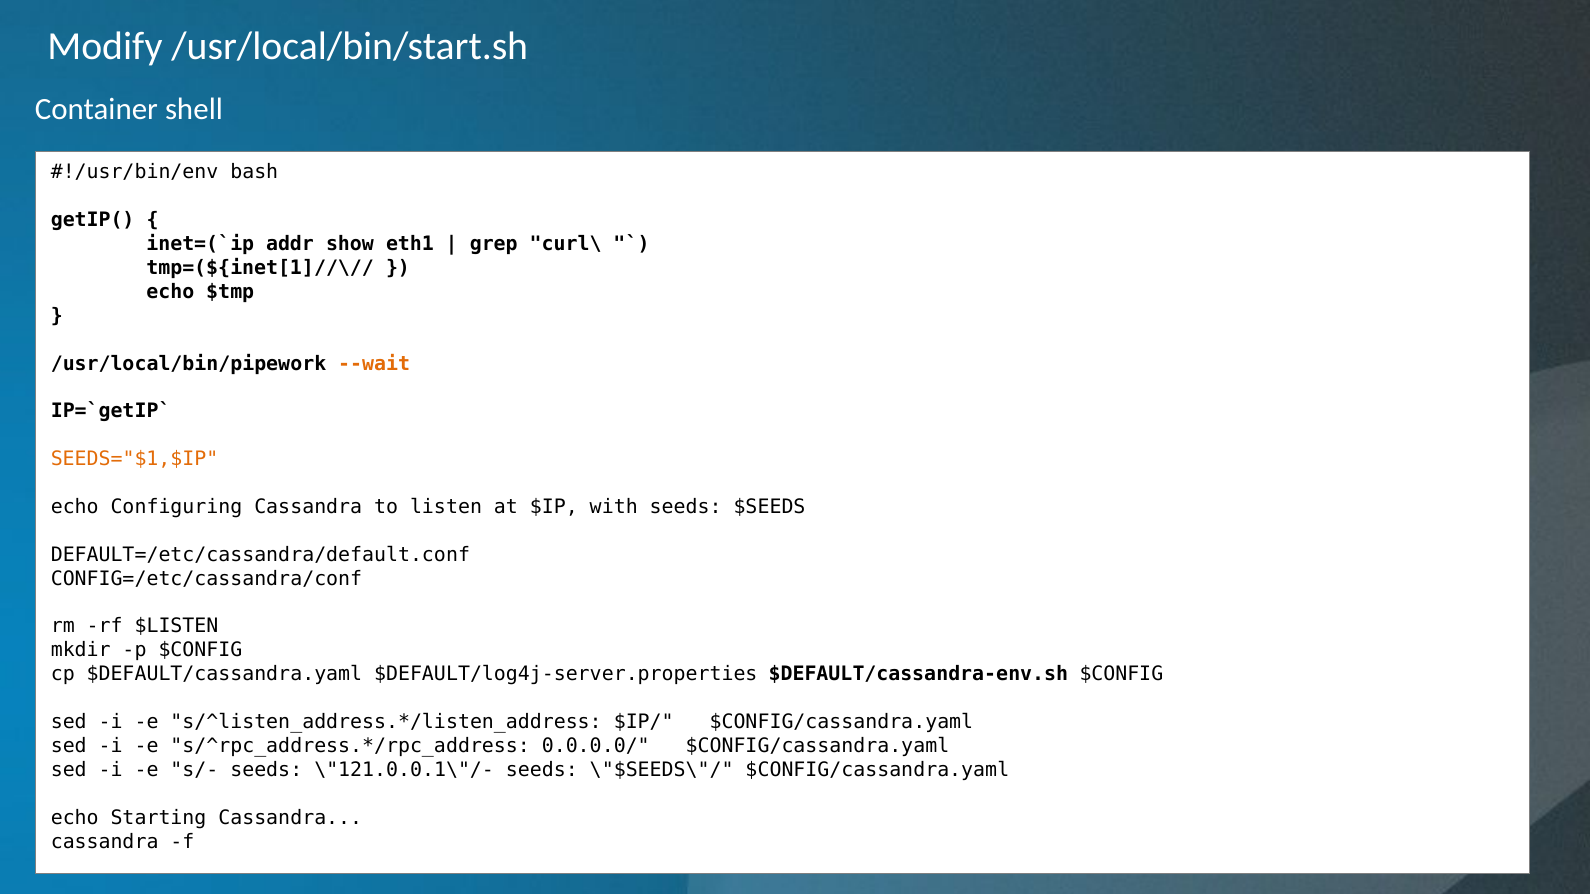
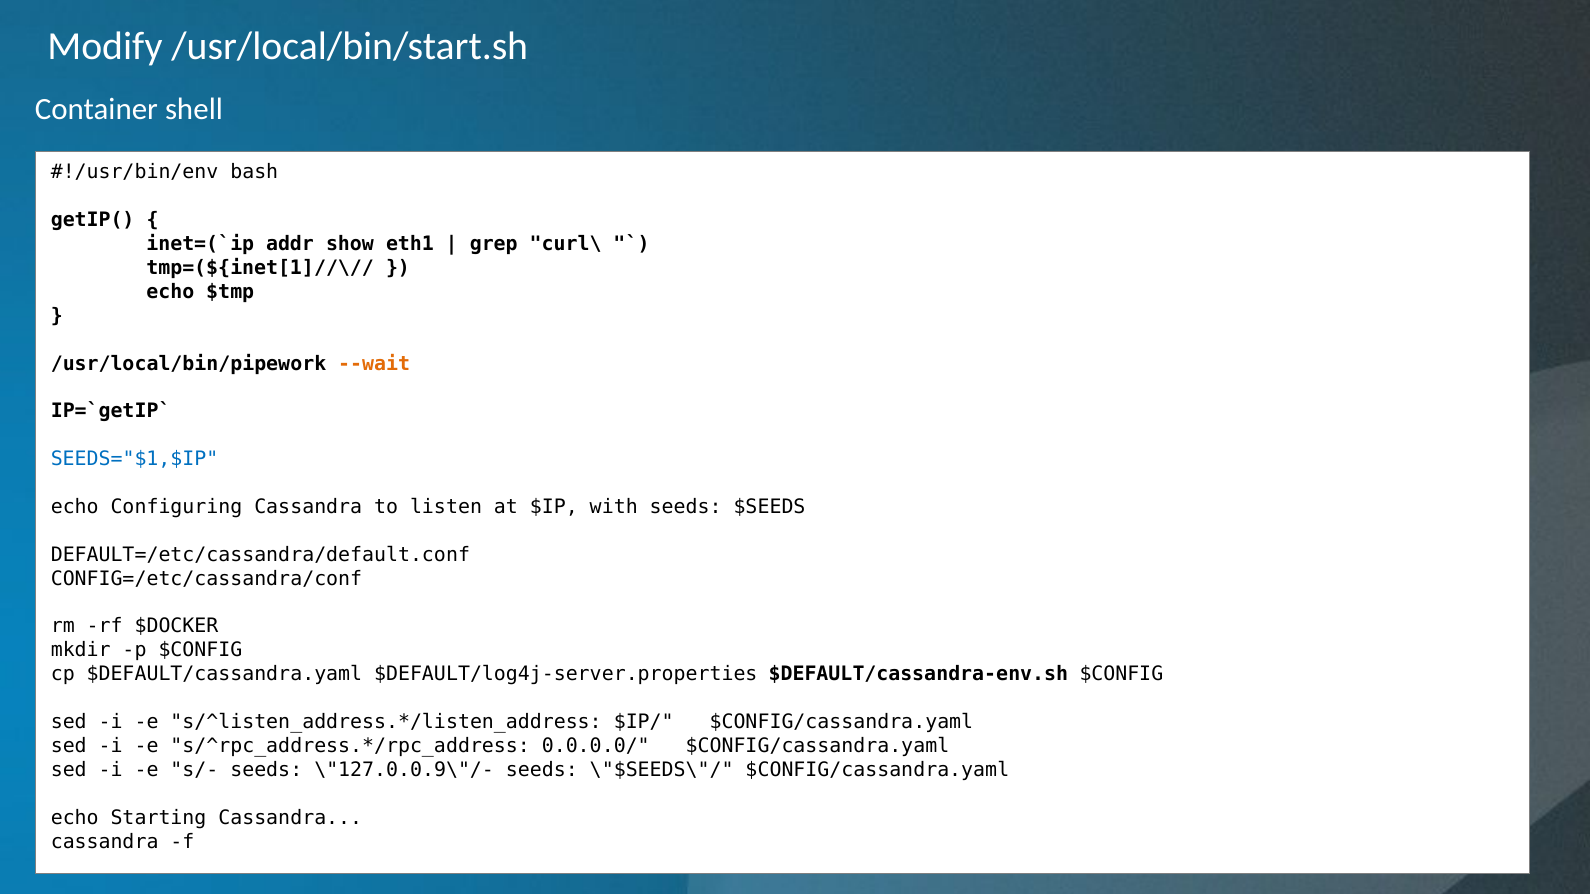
SEEDS="$1,$IP colour: orange -> blue (135, 459)
$LISTEN: $LISTEN -> $DOCKER (176, 627)
\"121.0.0.1\"/-: \"121.0.0.1\"/- -> \"127.0.0.9\"/- (404, 770)
